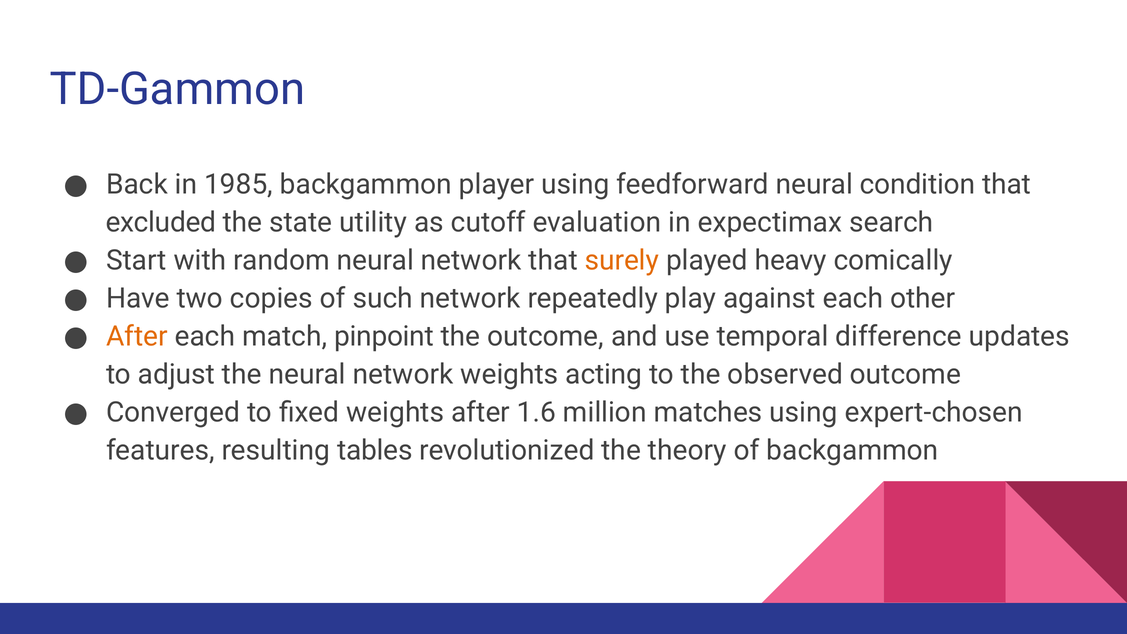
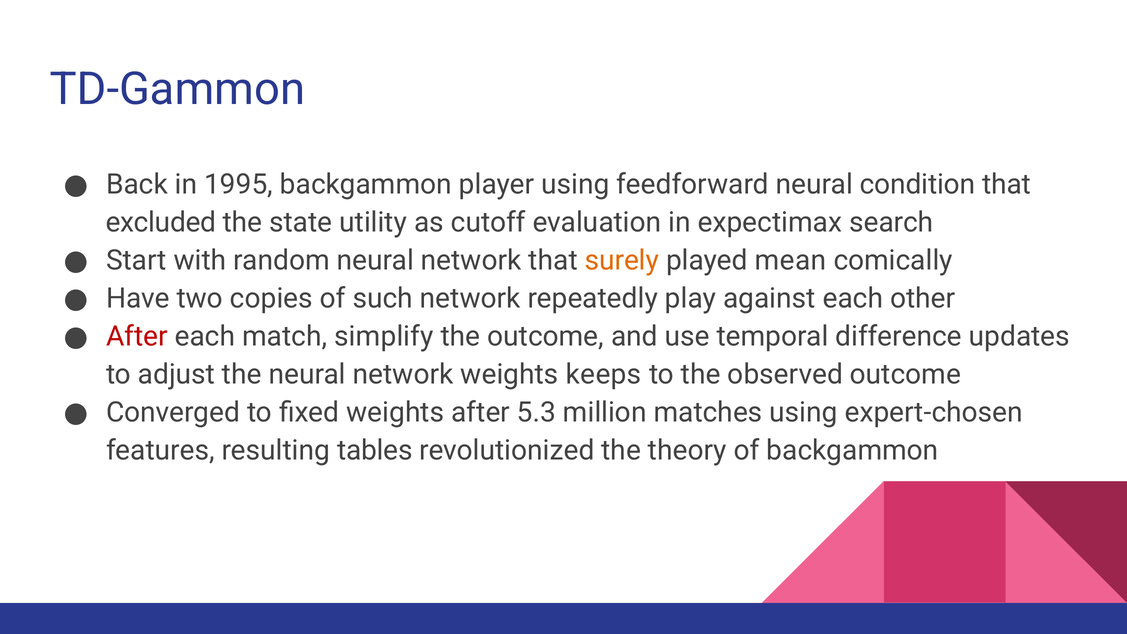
1985: 1985 -> 1995 (239, 185)
heavy: heavy -> mean (790, 261)
After colour: orange -> red (137, 336)
pinpoint: pinpoint -> simplify (384, 336)
acting: acting -> keeps (604, 374)
1.6: 1.6 -> 5.3 (536, 412)
